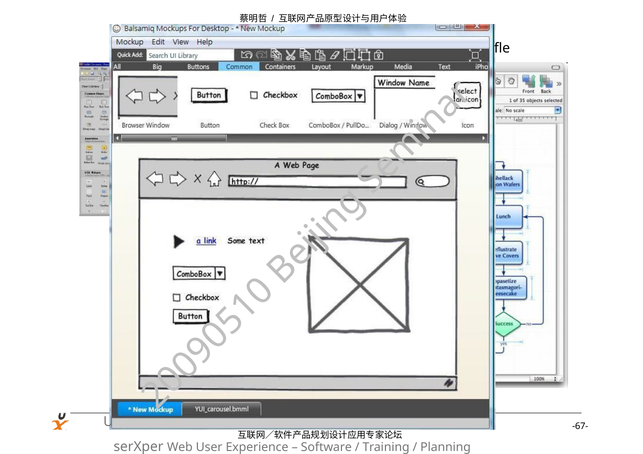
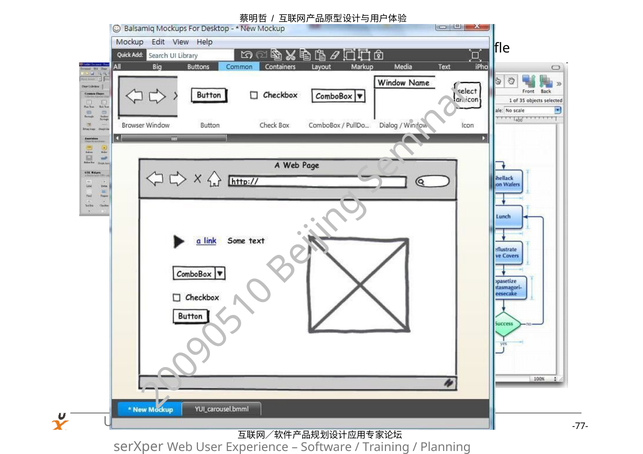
-67-: -67- -> -77- (580, 426)
